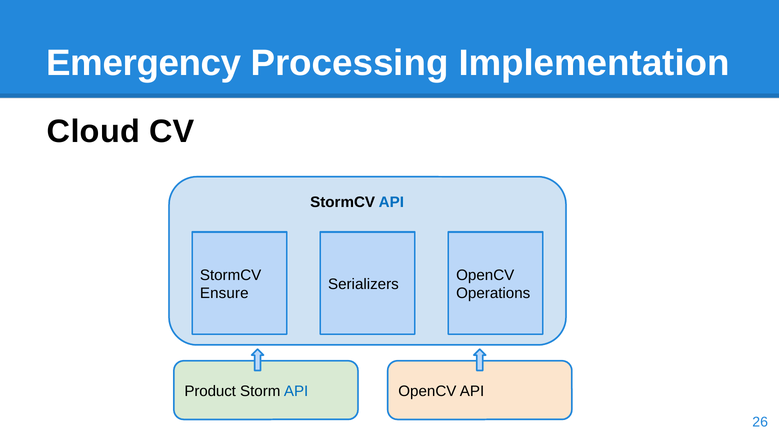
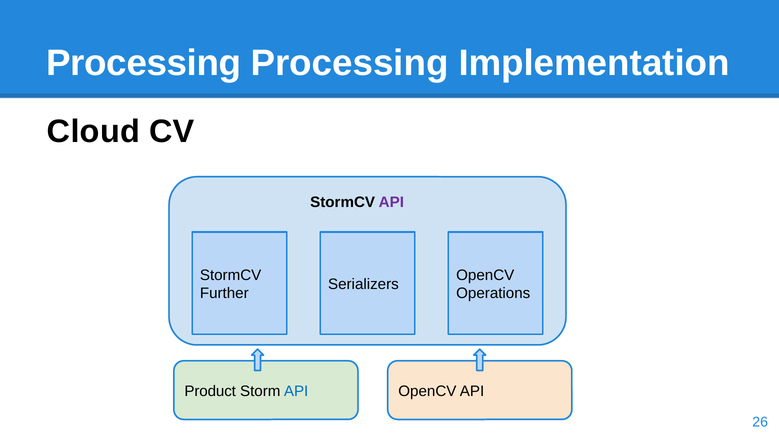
Emergency: Emergency -> Processing (144, 63)
API colour: blue -> purple (391, 202)
Ensure: Ensure -> Further (224, 293)
